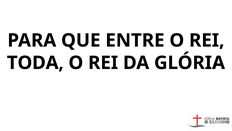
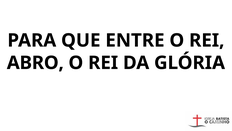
TODA: TODA -> ABRO (35, 63)
